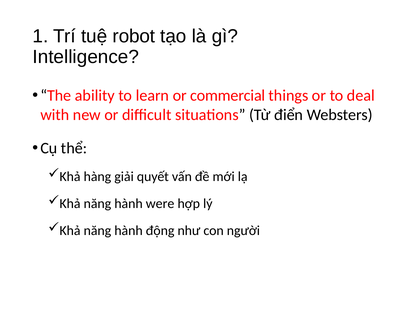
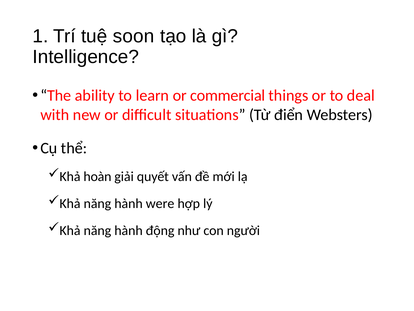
robot: robot -> soon (134, 36)
hàng: hàng -> hoàn (97, 176)
